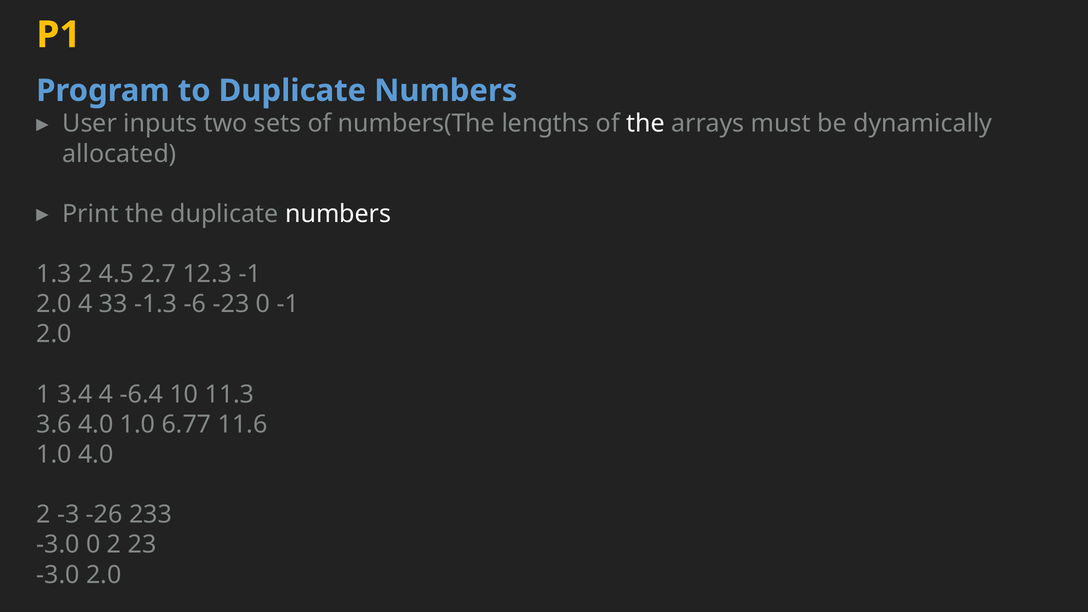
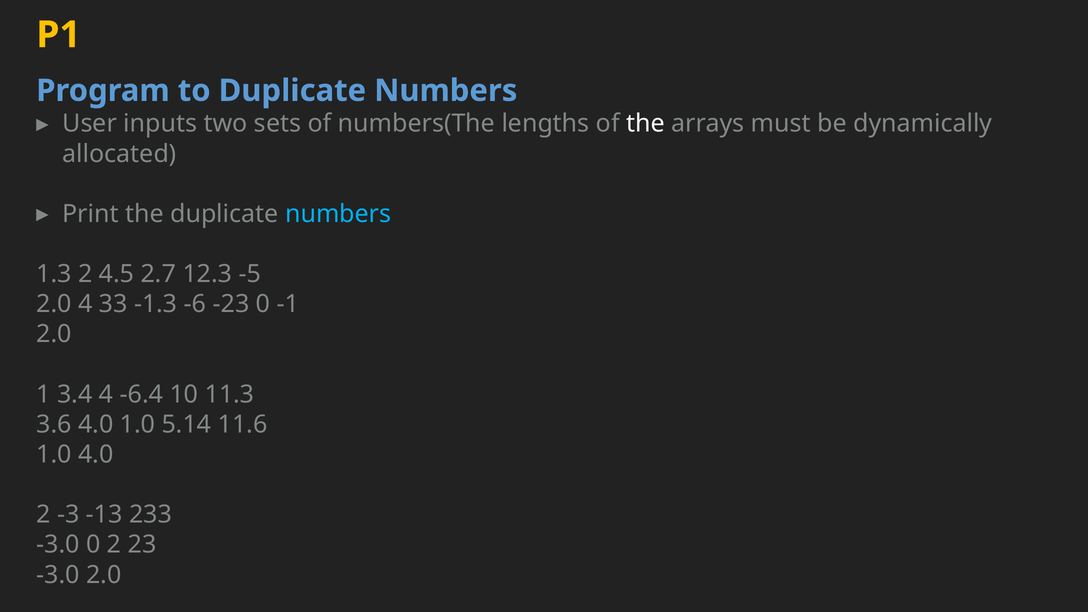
numbers colour: white -> light blue (338, 214)
12.3 -1: -1 -> -5 (250, 274)
6.77: 6.77 -> 5.14 (186, 424)
-26: -26 -> -13 (104, 515)
